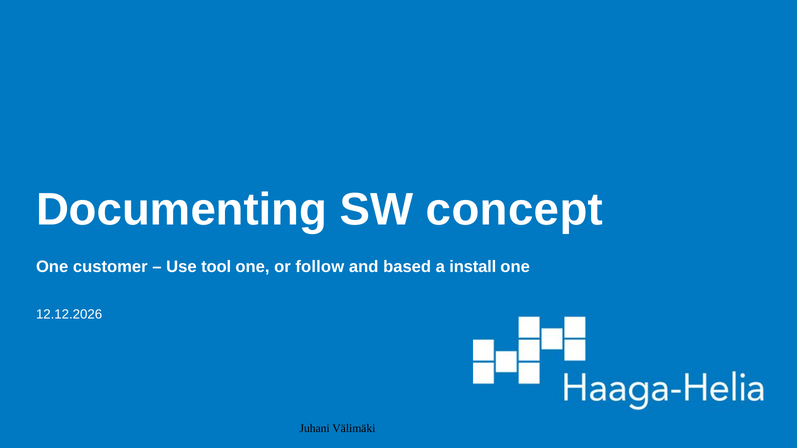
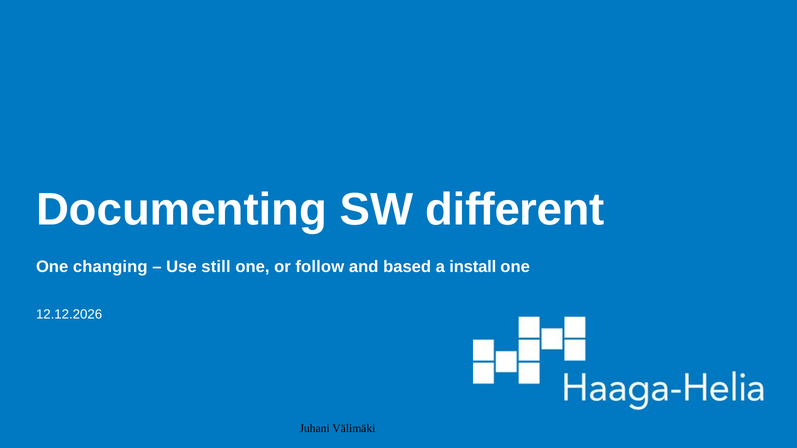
concept: concept -> different (515, 210)
customer: customer -> changing (110, 267)
tool: tool -> still (216, 267)
